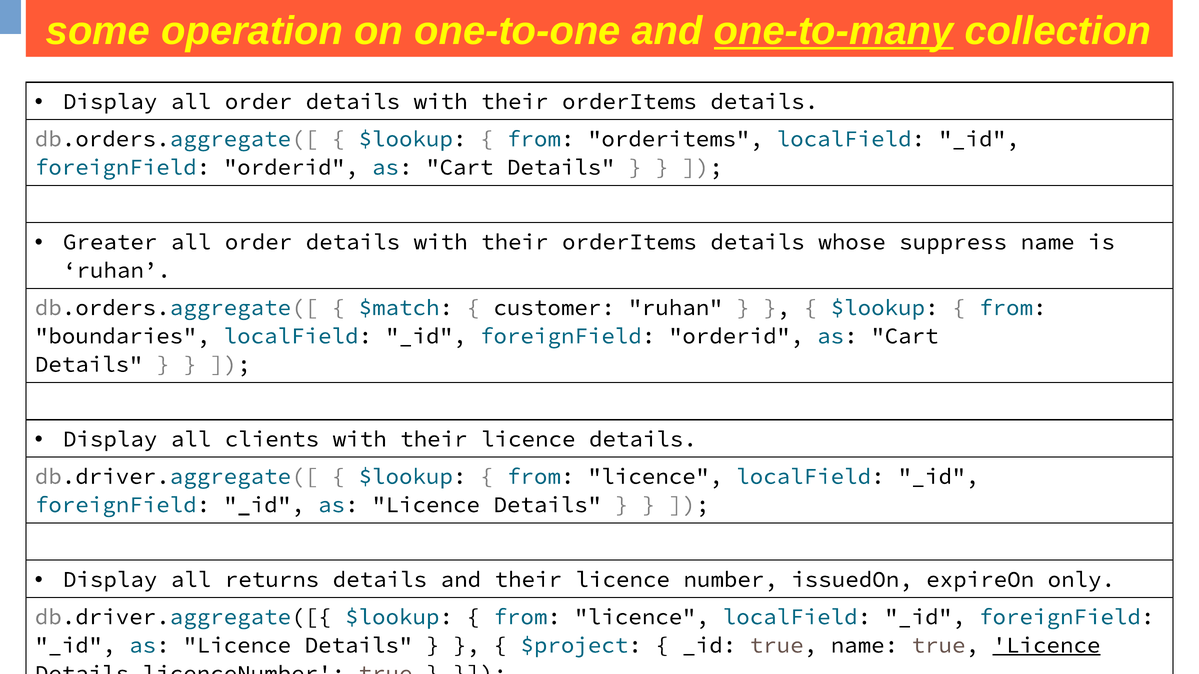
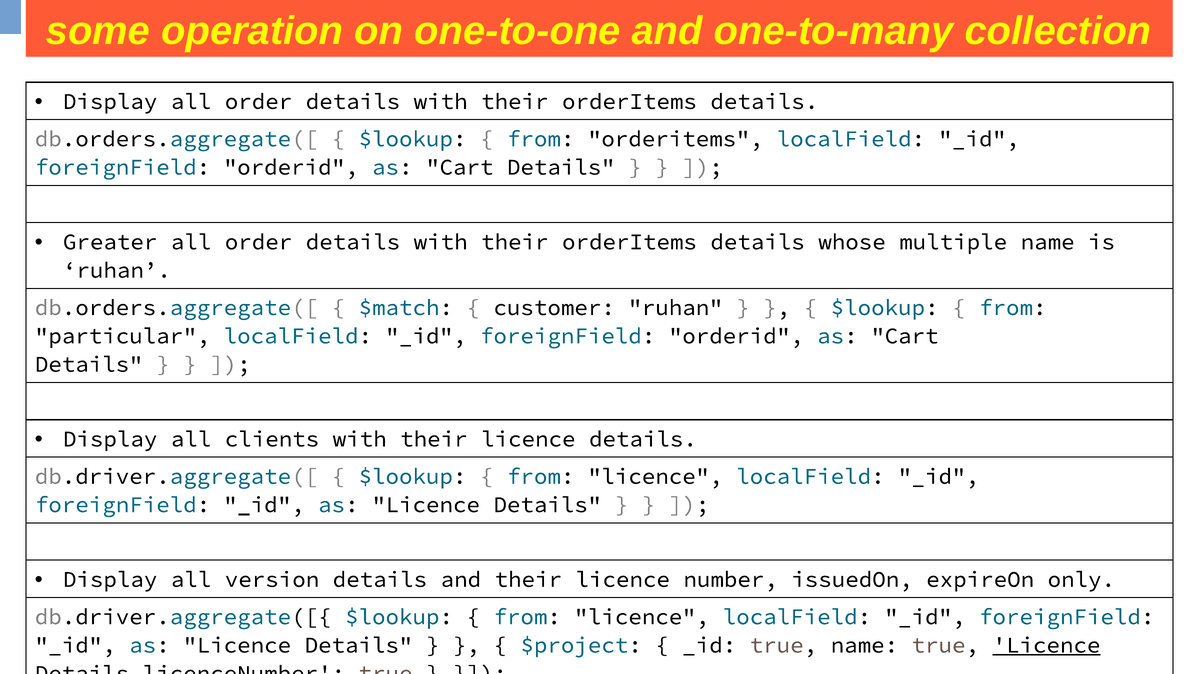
one-to-many underline: present -> none (834, 31)
suppress: suppress -> multiple (953, 242)
boundaries: boundaries -> particular (123, 336)
returns: returns -> version (272, 580)
